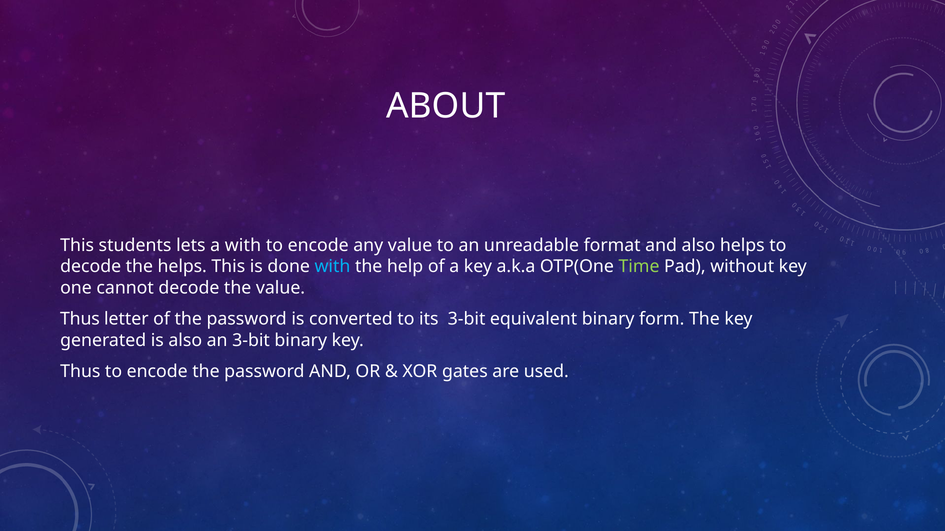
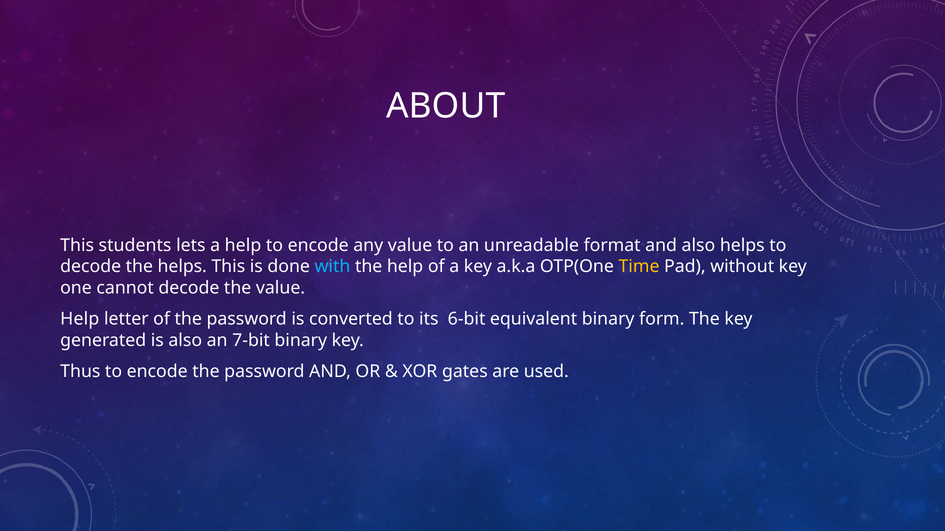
a with: with -> help (243, 246)
Time colour: light green -> yellow (639, 267)
Thus: Thus -> Help (80, 319)
its 3-bit: 3-bit -> 6-bit (467, 319)
an 3-bit: 3-bit -> 7-bit (251, 341)
